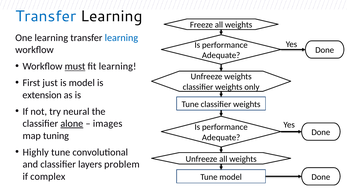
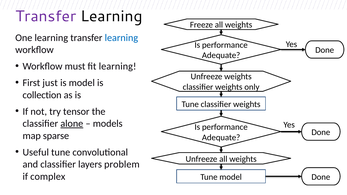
Transfer colour: blue -> purple (46, 16)
must underline: present -> none (75, 66)
extension: extension -> collection (42, 95)
neural: neural -> tensor (76, 112)
images: images -> models (108, 124)
tuning: tuning -> sparse (56, 136)
Highly: Highly -> Useful (36, 152)
